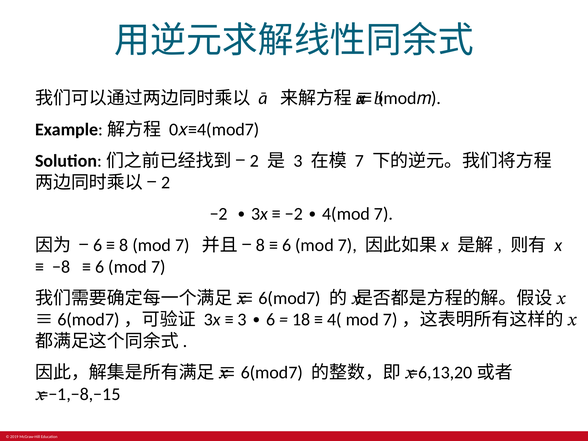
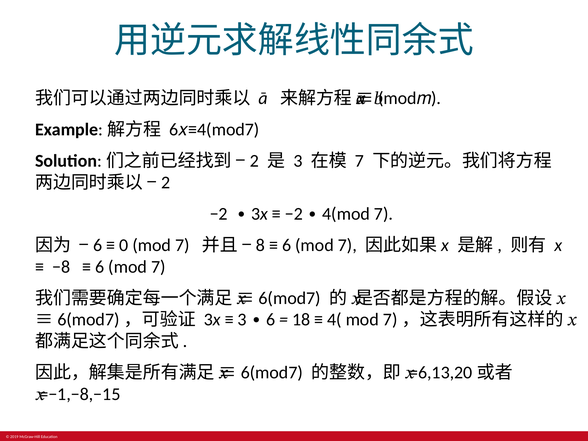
0: 0 -> 6 (174, 130)
8: 8 -> 0 (124, 245)
